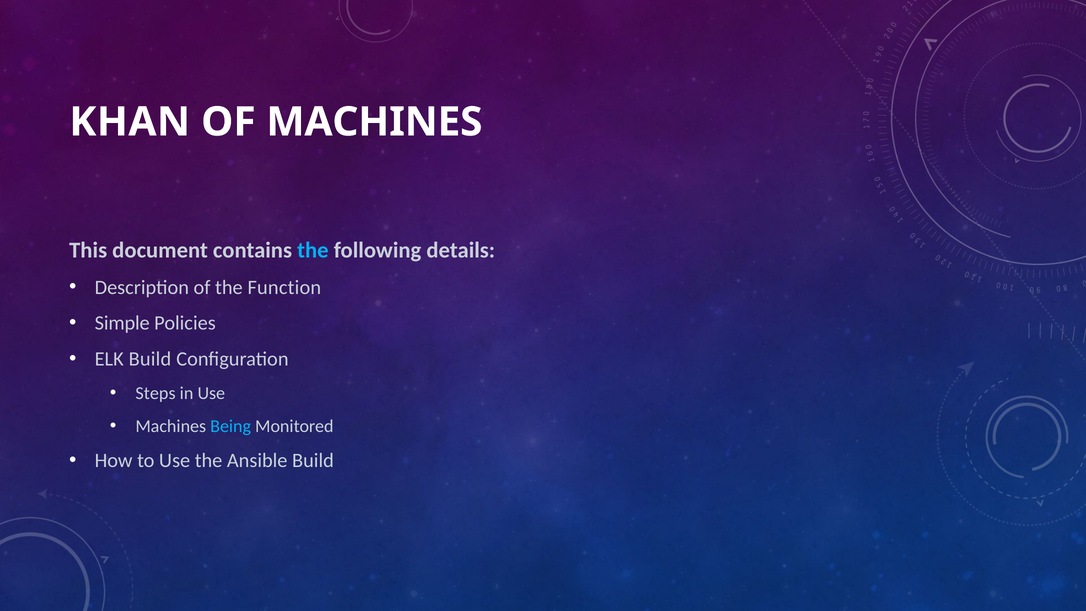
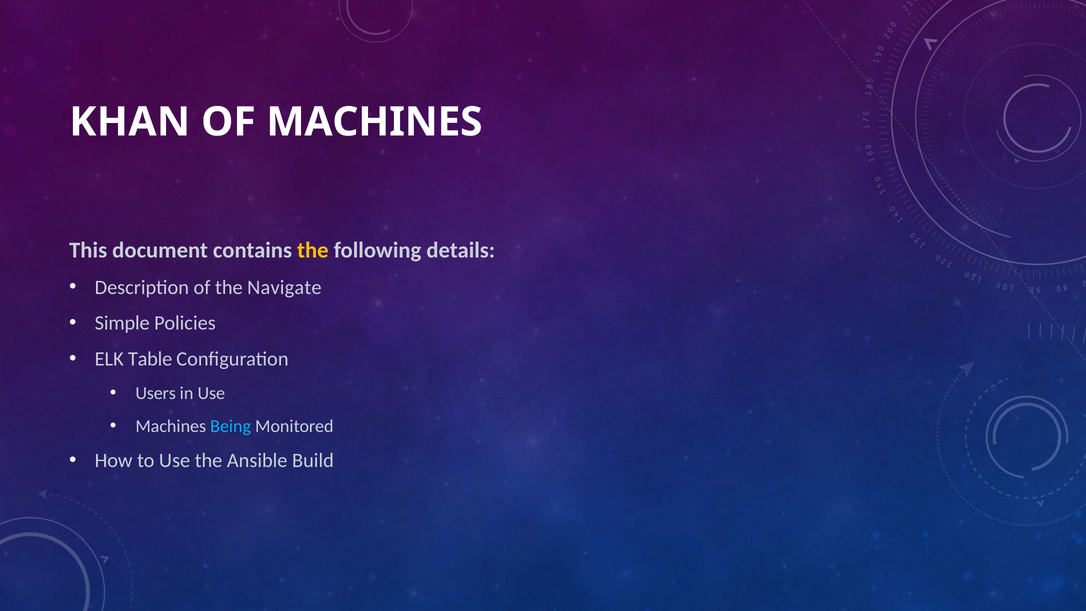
the colour: light blue -> yellow (313, 250)
Function: Function -> Navigate (284, 287)
ELK Build: Build -> Table (150, 359)
Steps: Steps -> Users (156, 393)
